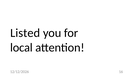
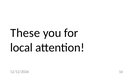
Listed: Listed -> These (25, 33)
